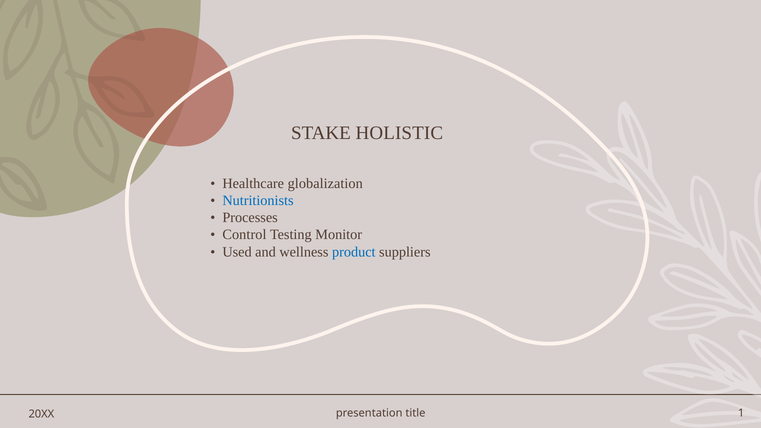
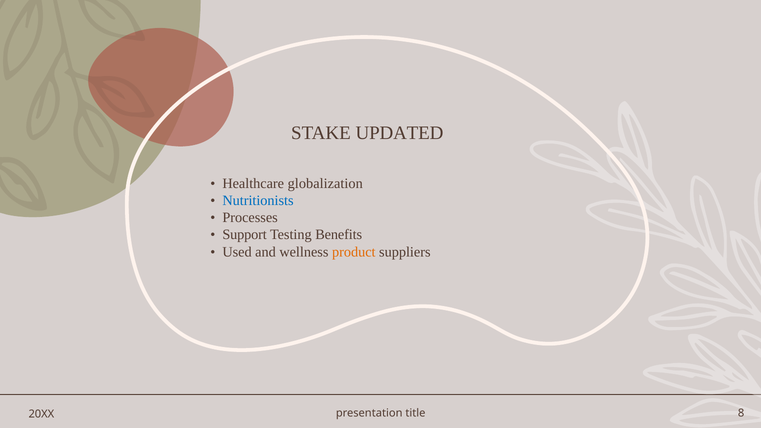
HOLISTIC: HOLISTIC -> UPDATED (399, 133)
Control: Control -> Support (245, 235)
Monitor: Monitor -> Benefits (339, 235)
product colour: blue -> orange (354, 252)
1: 1 -> 8 (741, 413)
